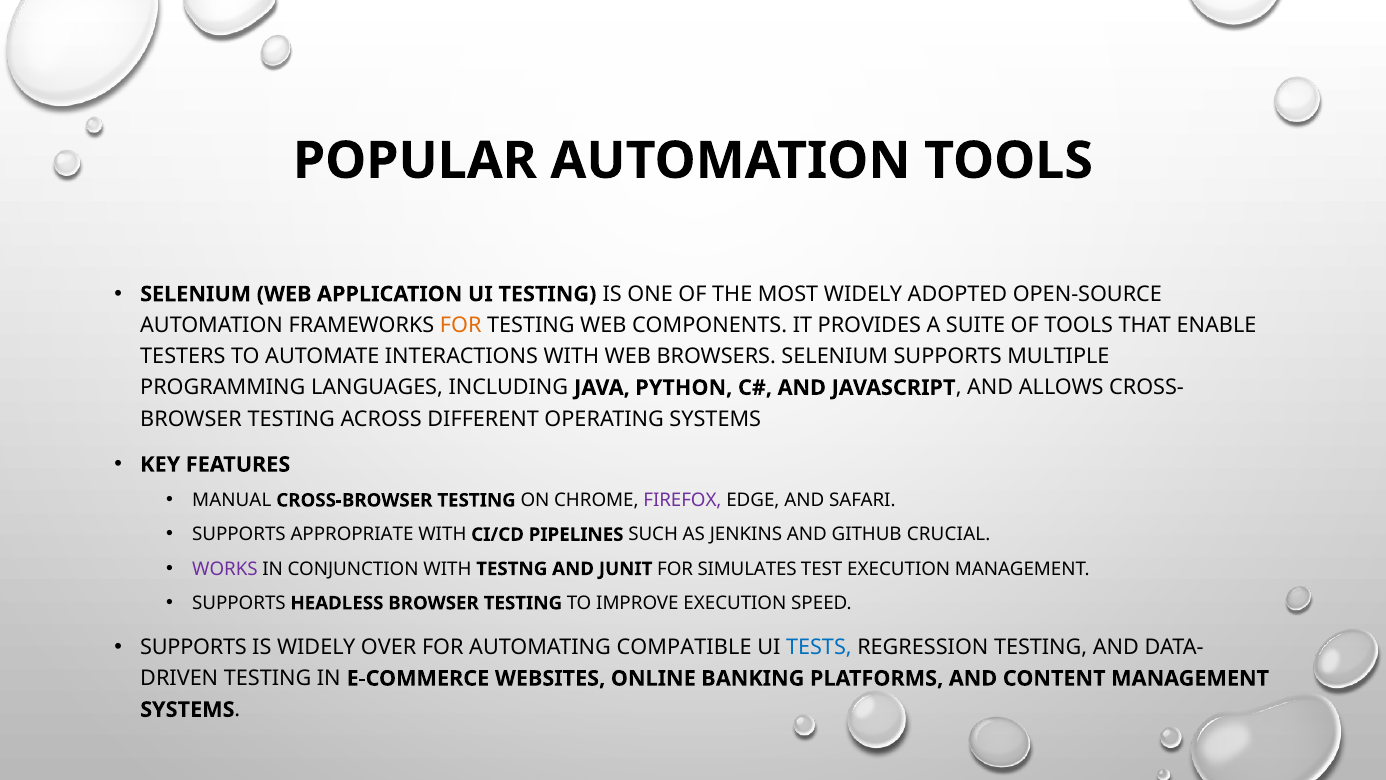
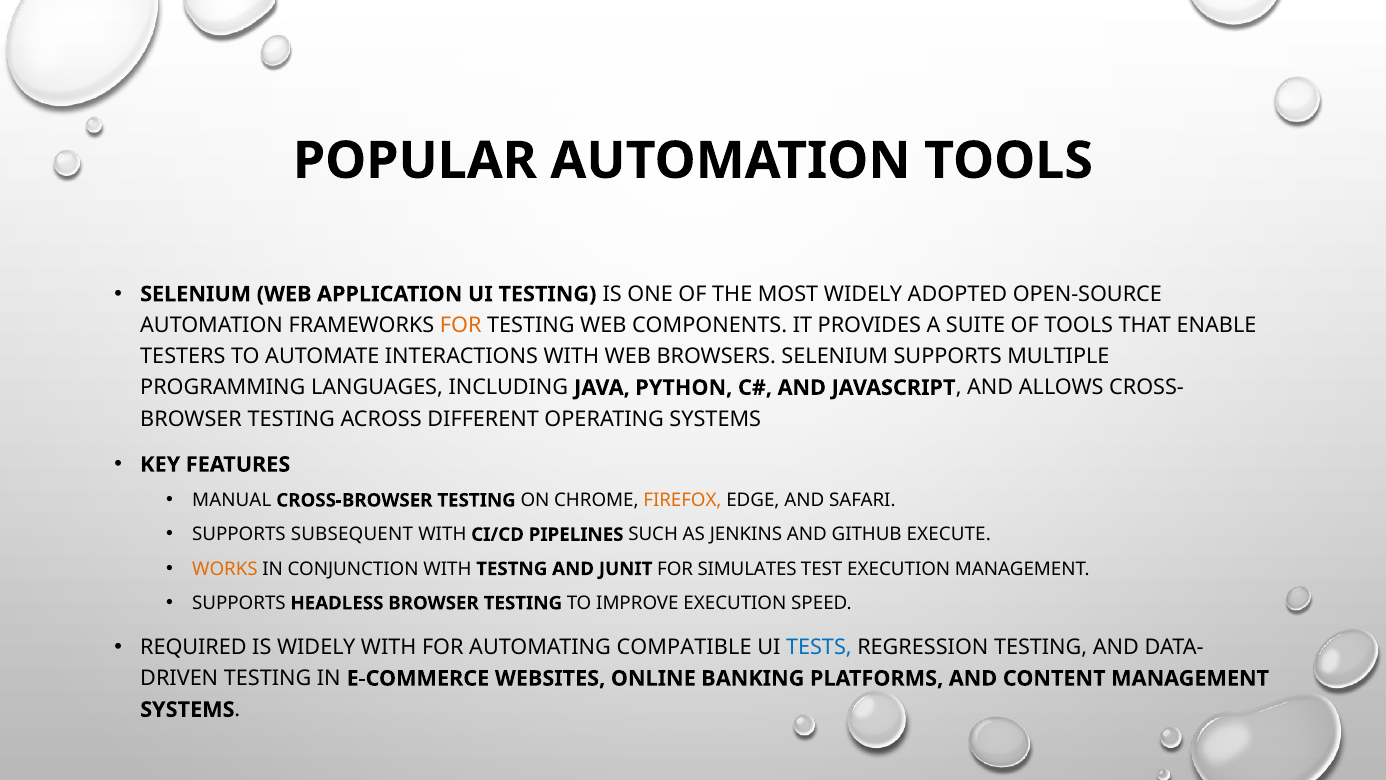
FIREFOX colour: purple -> orange (682, 500)
APPROPRIATE: APPROPRIATE -> SUBSEQUENT (352, 534)
CRUCIAL: CRUCIAL -> EXECUTE (949, 534)
WORKS colour: purple -> orange (225, 569)
SUPPORTS: SUPPORTS -> REQUIRED (193, 647)
WIDELY OVER: OVER -> WITH (389, 647)
